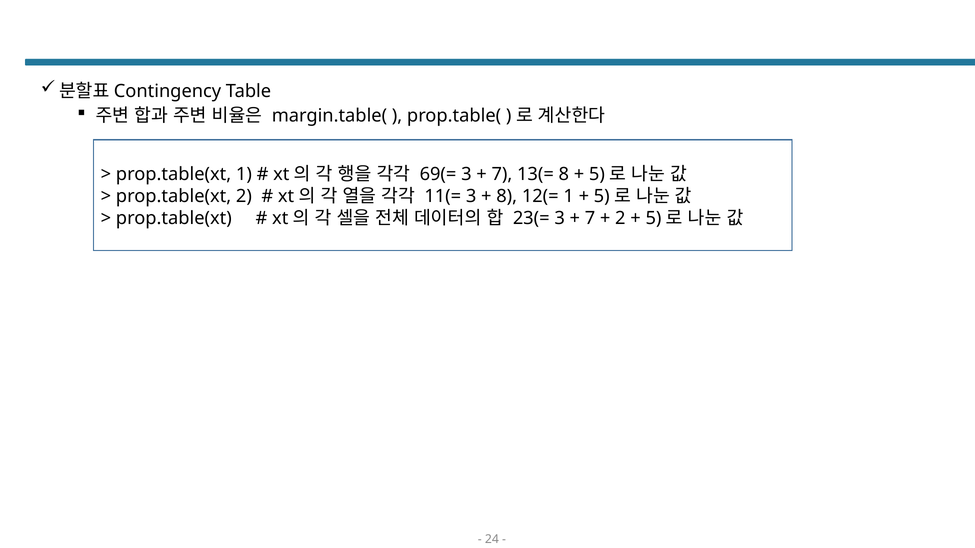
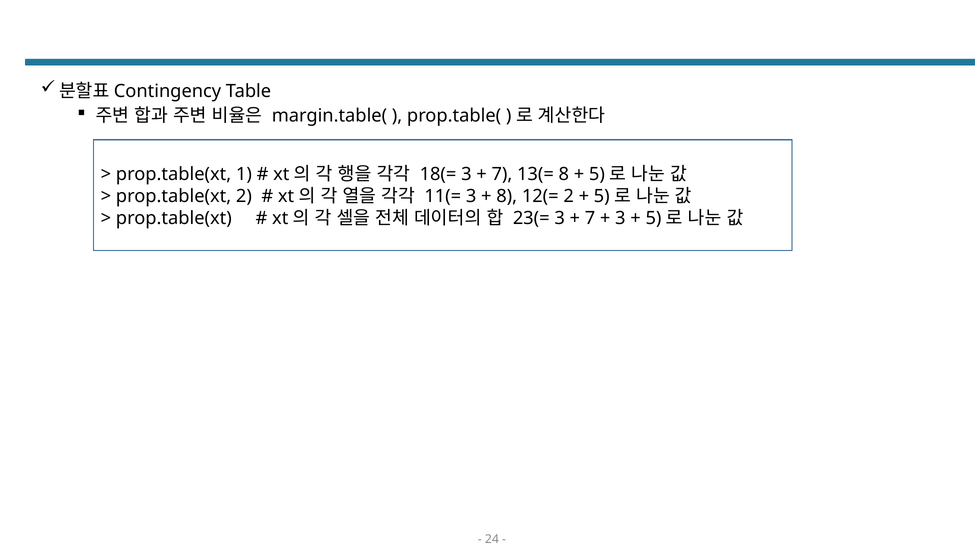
69(=: 69(= -> 18(= (438, 175)
12(= 1: 1 -> 2 (569, 197)
2: 2 -> 3 (620, 218)
